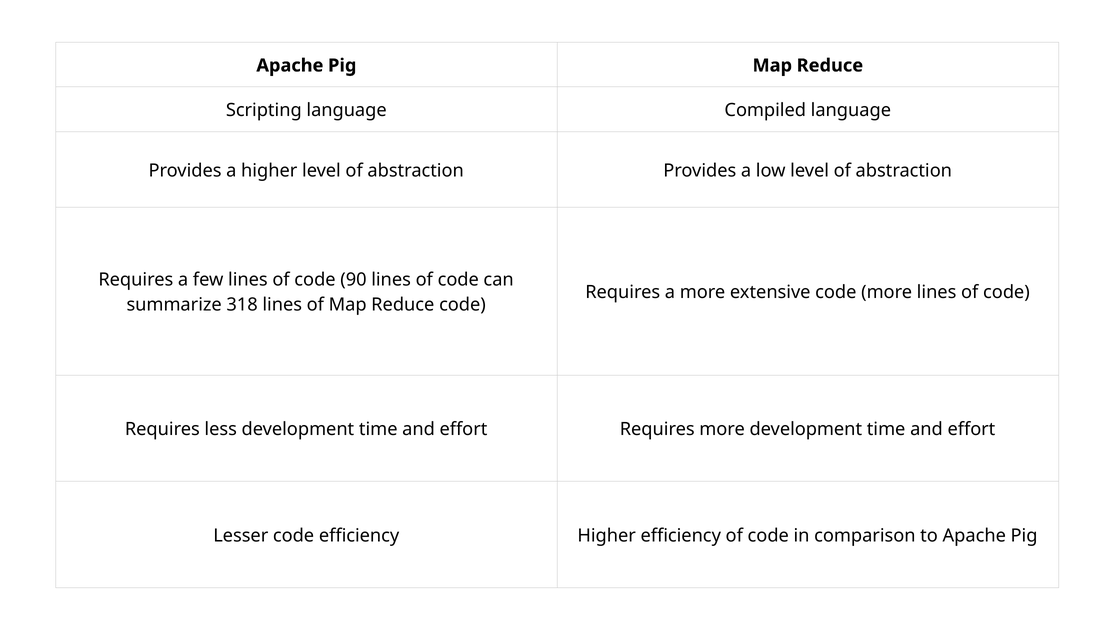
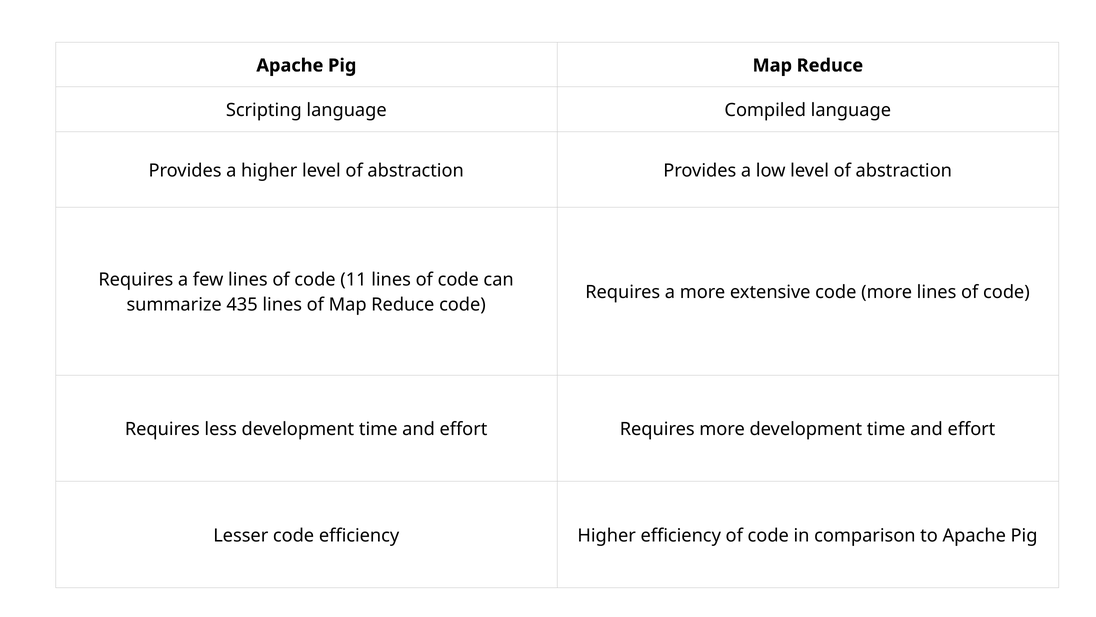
90: 90 -> 11 (353, 280)
318: 318 -> 435 (242, 304)
